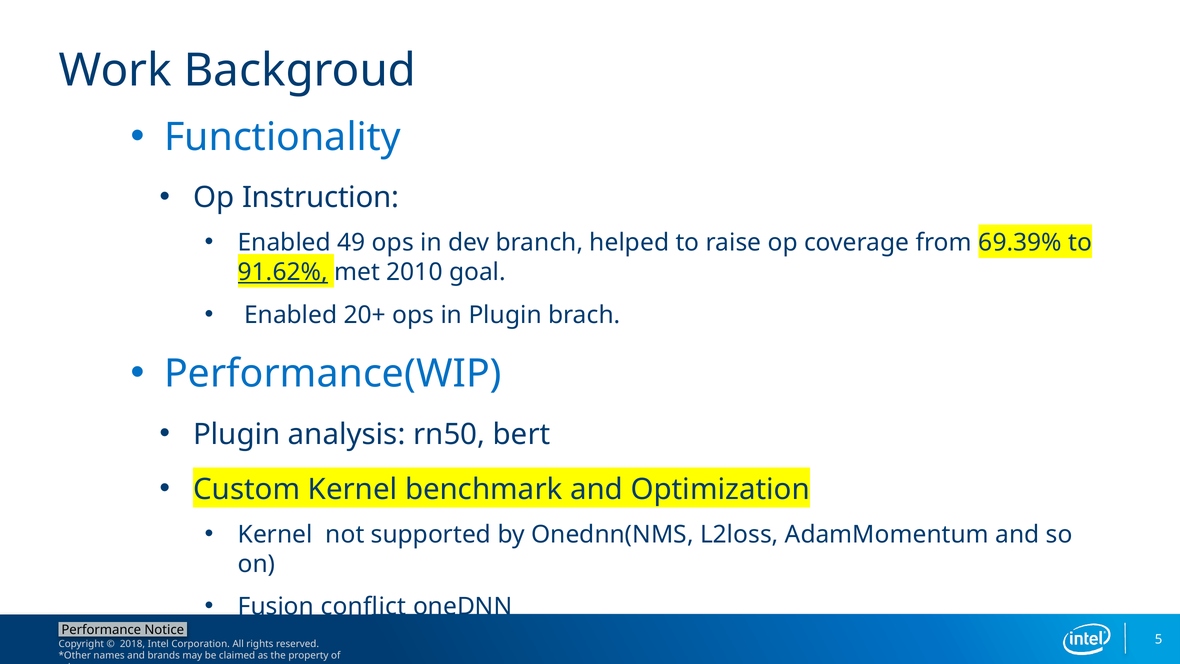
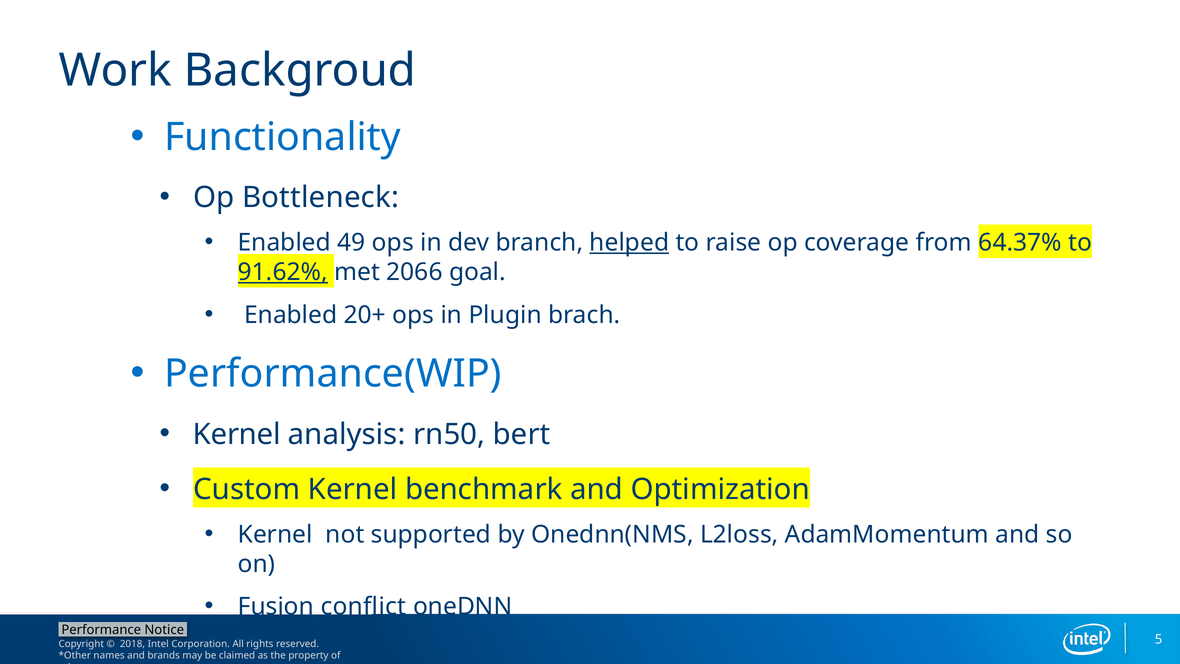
Instruction: Instruction -> Bottleneck (320, 197)
helped underline: none -> present (629, 243)
69.39%: 69.39% -> 64.37% (1020, 243)
2010: 2010 -> 2066 (414, 272)
Plugin: Plugin -> Kernel (237, 434)
